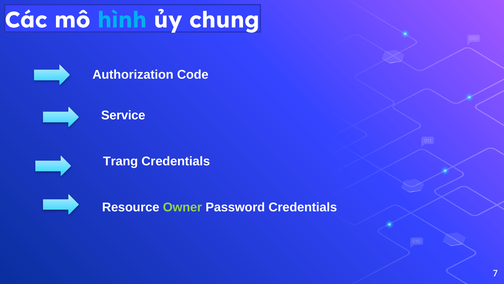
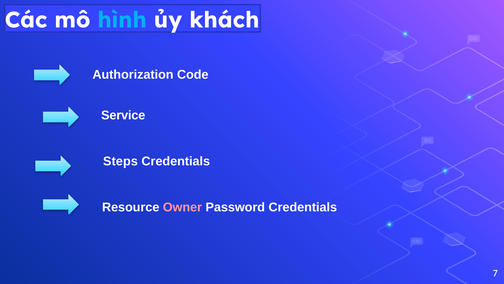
chung: chung -> khách (224, 20)
Trang: Trang -> Steps (120, 161)
Owner colour: light green -> pink (182, 207)
